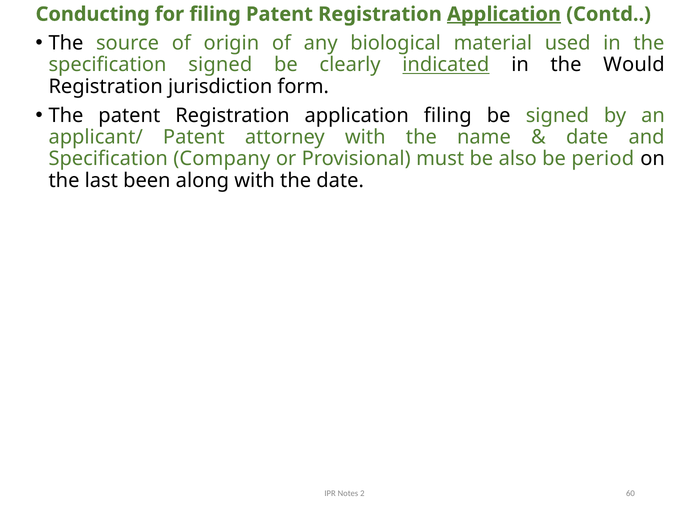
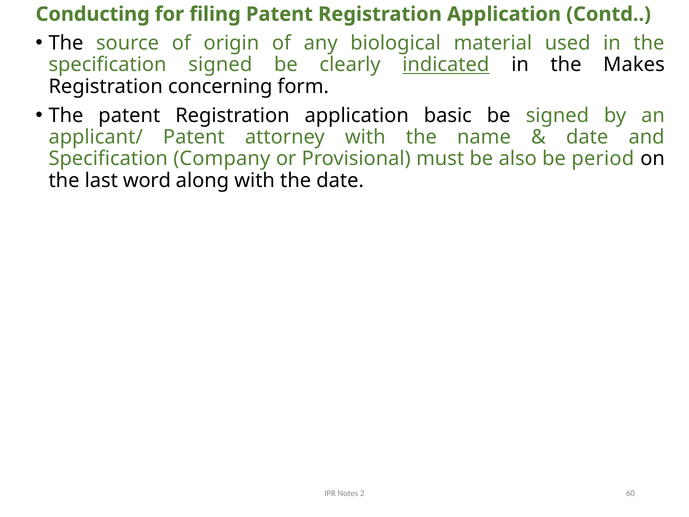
Application underline: present -> none (504, 14)
Would: Would -> Makes (634, 65)
jurisdiction: jurisdiction -> concerning (220, 86)
application filing: filing -> basic (448, 115)
been: been -> word (147, 180)
